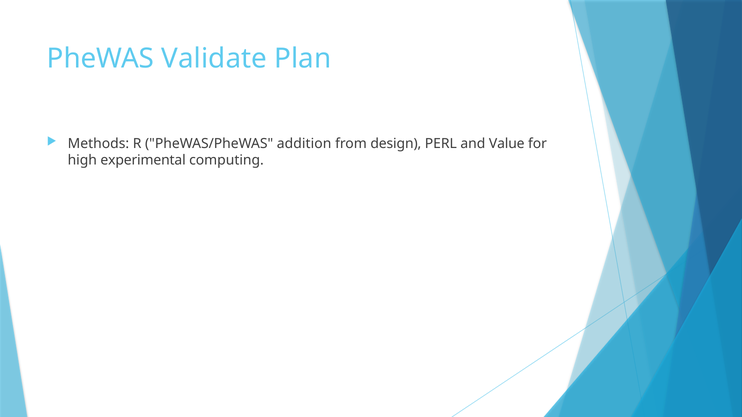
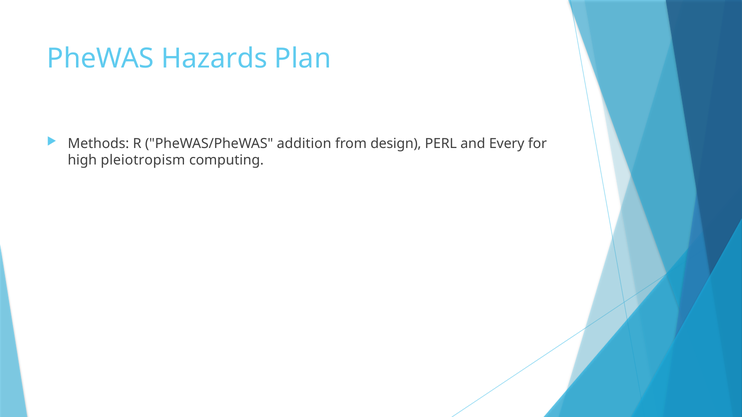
Validate: Validate -> Hazards (214, 59)
Value: Value -> Every (507, 144)
experimental: experimental -> pleiotropism (143, 160)
